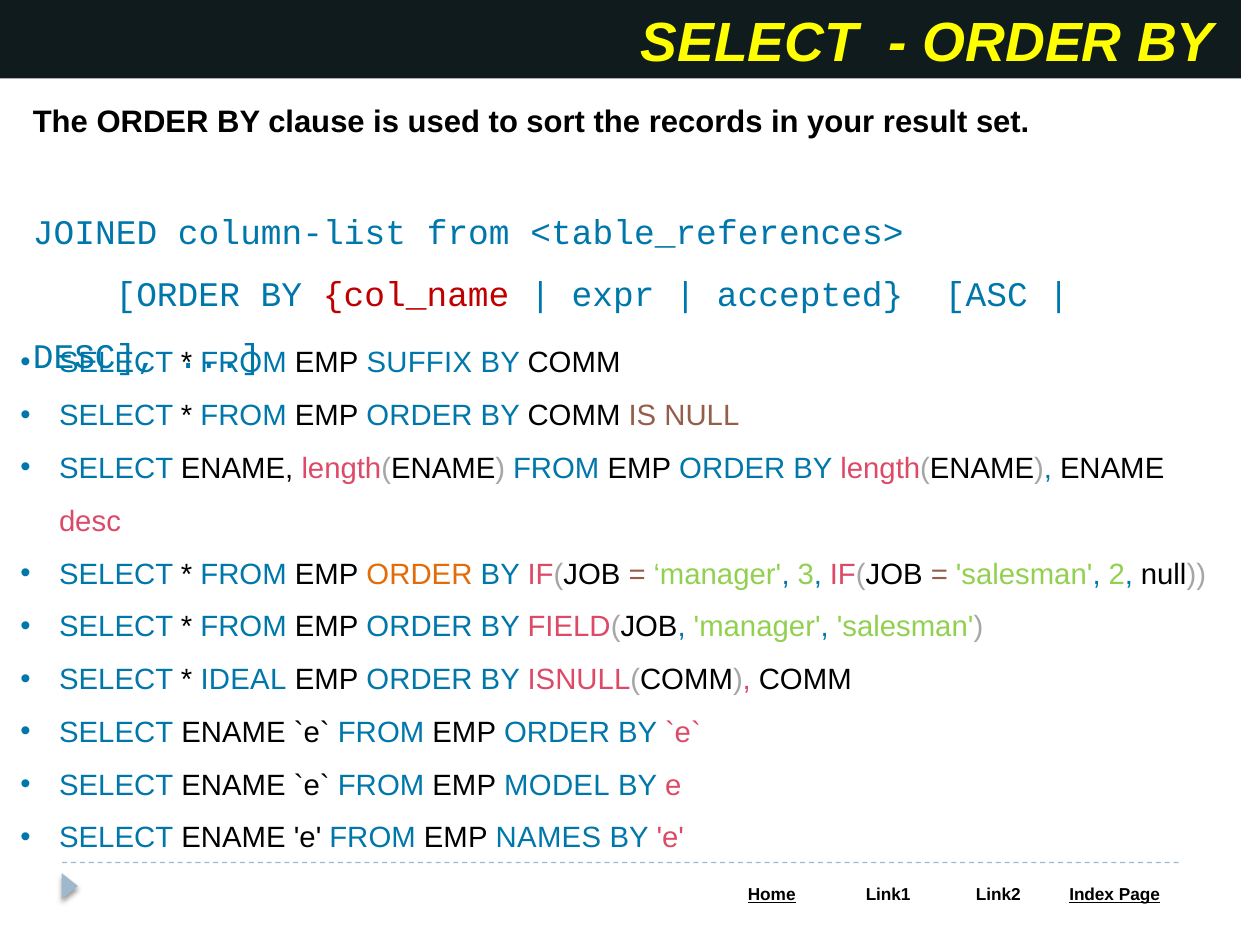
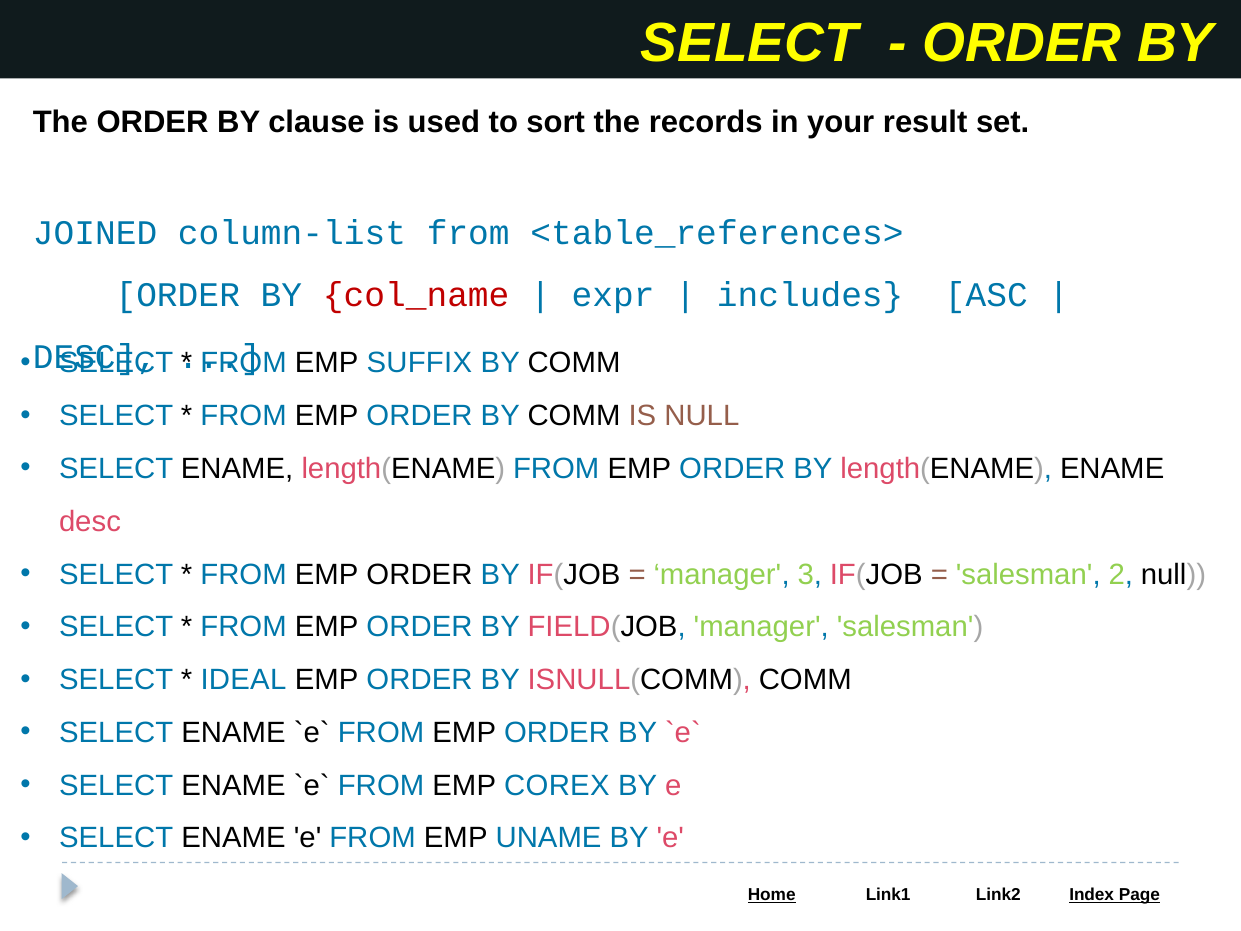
accepted: accepted -> includes (810, 295)
ORDER colour: orange -> black (419, 574)
MODEL: MODEL -> COREX (557, 785)
NAMES: NAMES -> UNAME (549, 838)
